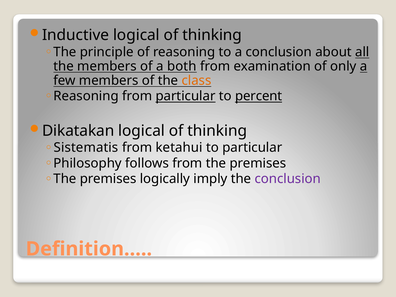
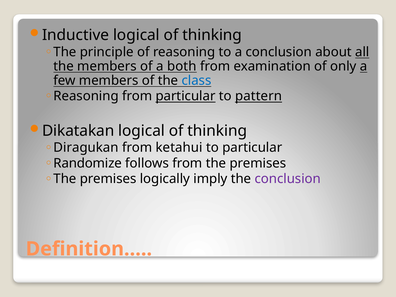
class colour: orange -> blue (196, 80)
percent: percent -> pattern (259, 96)
Sistematis: Sistematis -> Diragukan (86, 148)
Philosophy: Philosophy -> Randomize (88, 163)
